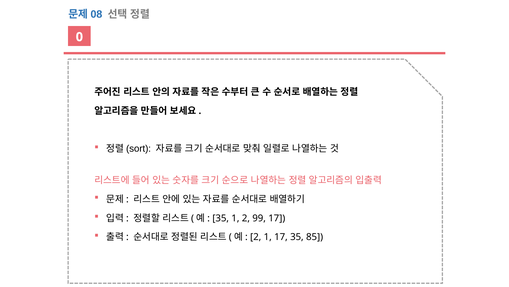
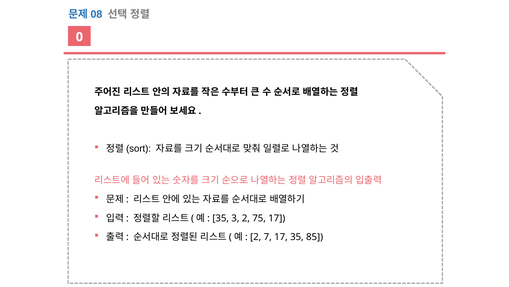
35 1: 1 -> 3 (235, 218)
99: 99 -> 75 (259, 218)
2 1: 1 -> 7 (268, 237)
